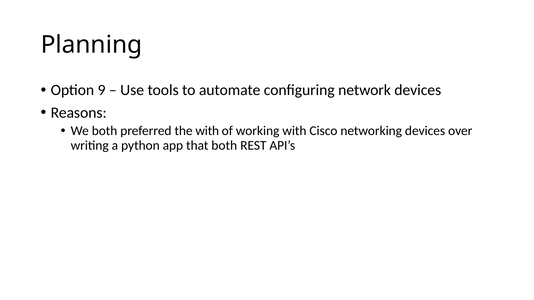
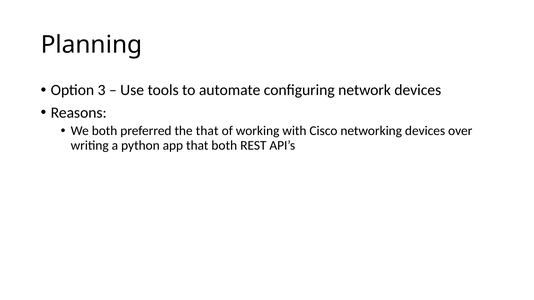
9: 9 -> 3 (102, 90)
the with: with -> that (207, 131)
